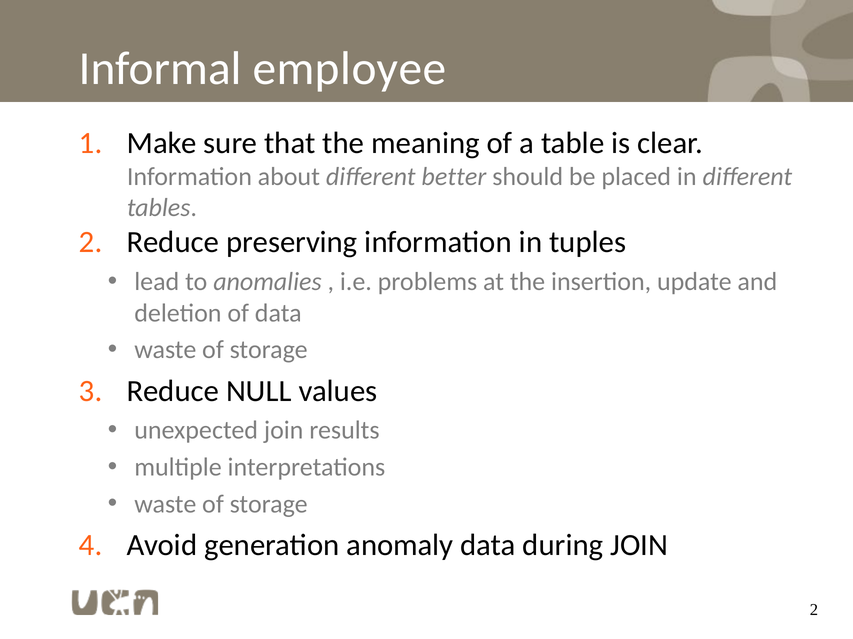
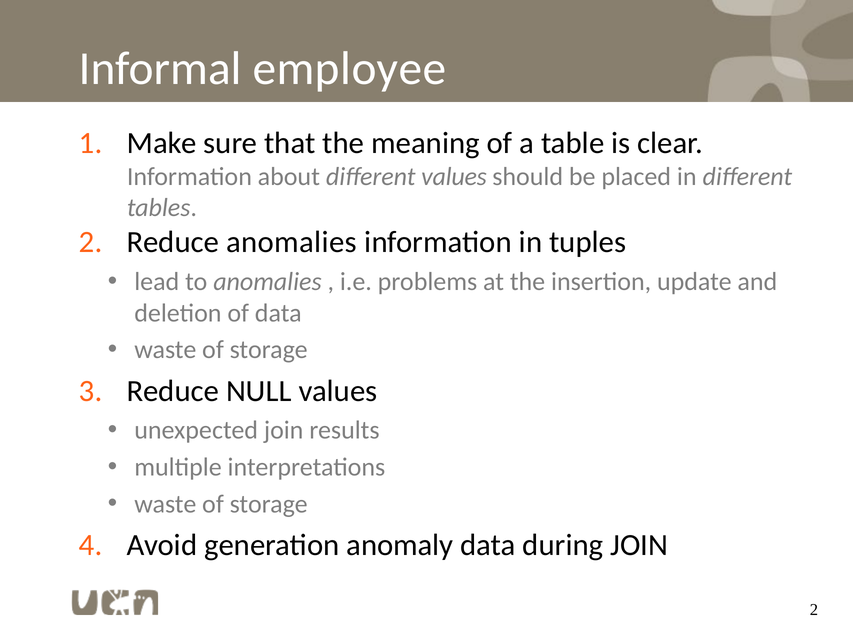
different better: better -> values (454, 177)
Reduce preserving: preserving -> anomalies (292, 243)
